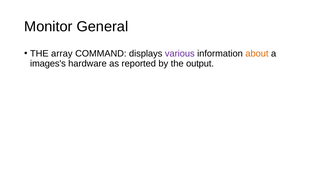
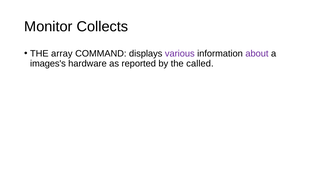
General: General -> Collects (102, 27)
about colour: orange -> purple (257, 54)
output: output -> called (200, 64)
